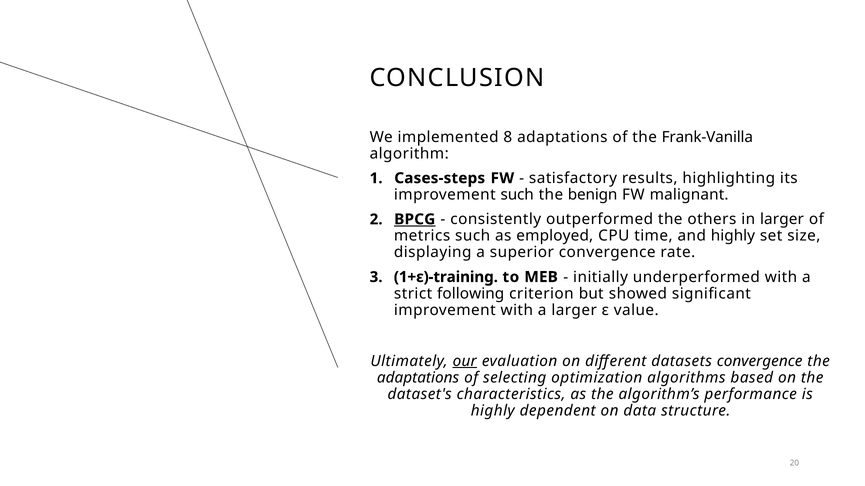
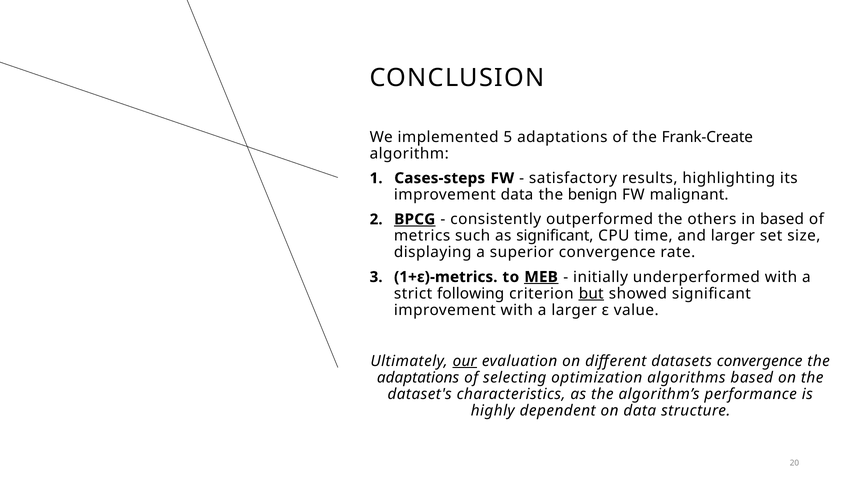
8: 8 -> 5 (508, 137)
Frank-Vanilla: Frank-Vanilla -> Frank-Create (707, 137)
improvement such: such -> data (517, 195)
in larger: larger -> based (782, 220)
as employed: employed -> significant (555, 236)
and highly: highly -> larger (733, 236)
1+ε)-training: 1+ε)-training -> 1+ε)-metrics (446, 277)
MEB underline: none -> present (541, 277)
but underline: none -> present (591, 294)
